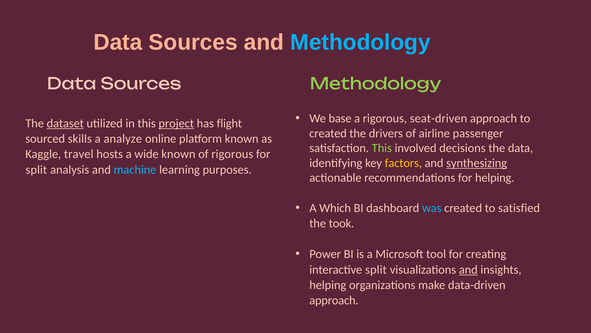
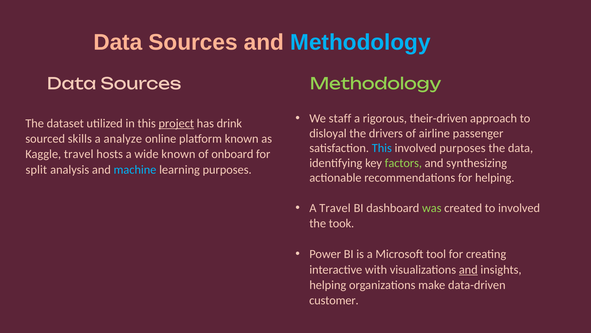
base: base -> staff (340, 118)
seat-driven: seat-driven -> their-driven (439, 118)
dataset underline: present -> none (65, 123)
flight: flight -> drink (229, 123)
created: created -> disloyal (328, 133)
This colour: light green -> light blue (382, 148)
involved decisions: decisions -> purposes (462, 148)
of rigorous: rigorous -> onboard (232, 154)
factors colour: yellow -> light green (403, 163)
synthesizing underline: present -> none (477, 163)
A Which: Which -> Travel (335, 208)
was colour: light blue -> light green (432, 208)
to satisfied: satisfied -> involved (519, 208)
interactive split: split -> with (376, 269)
approach: approach -> customer (334, 300)
